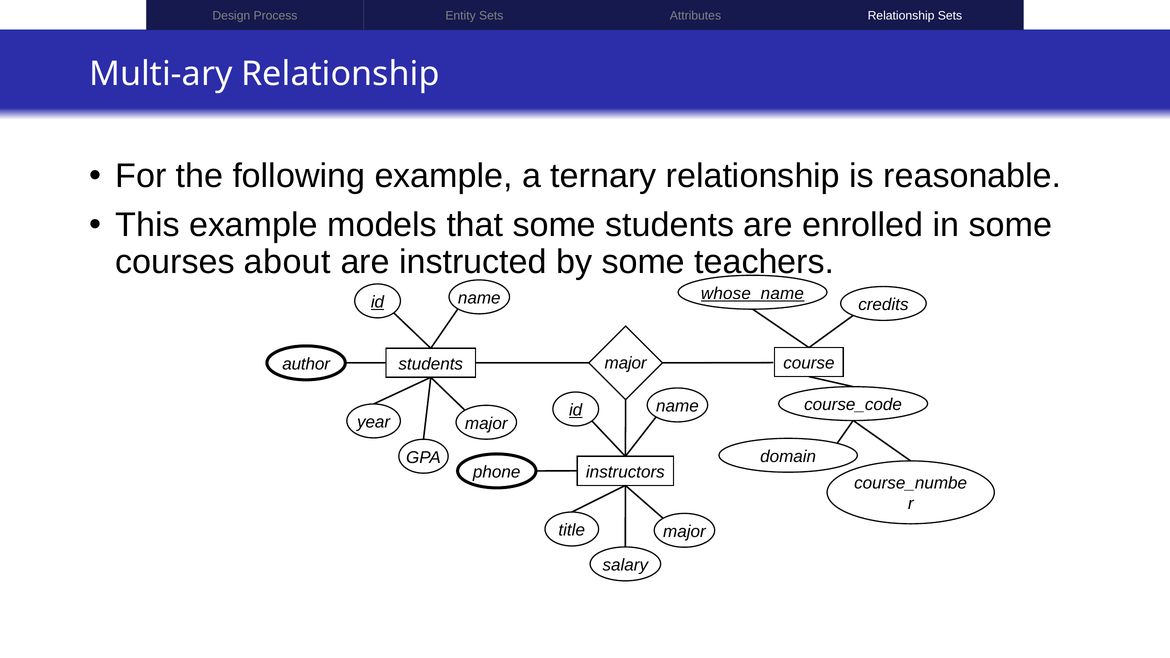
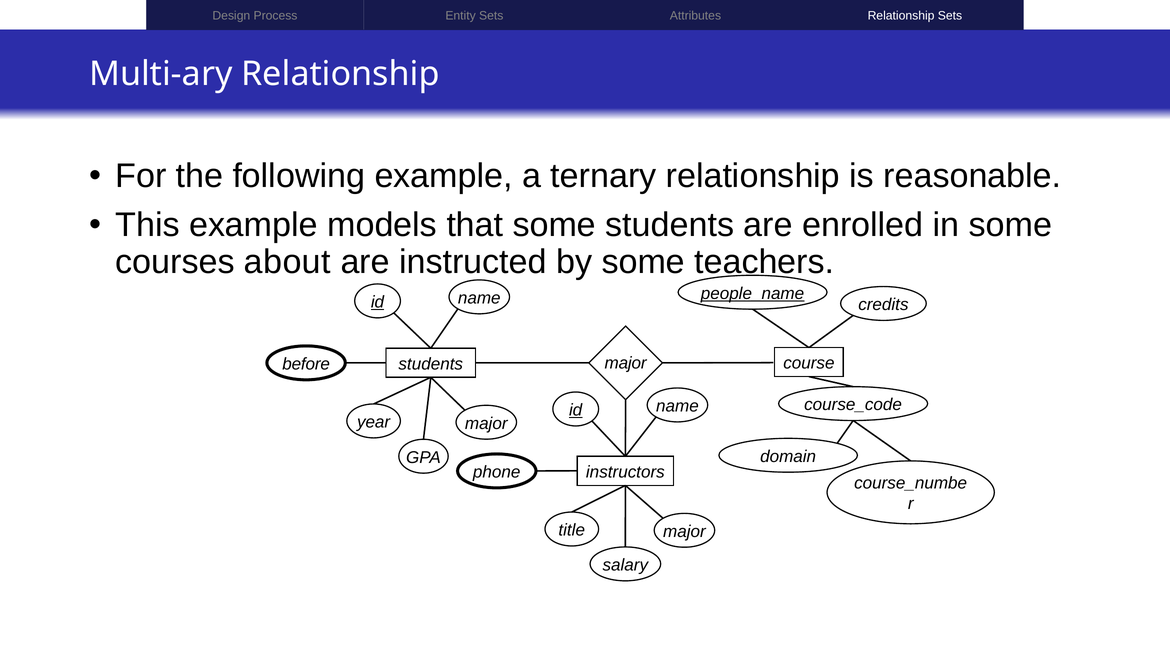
whose_name: whose_name -> people_name (752, 293)
author: author -> before (306, 364)
